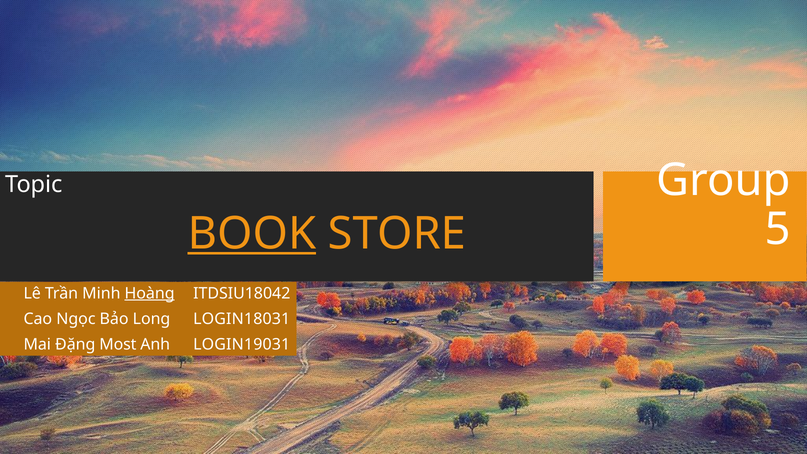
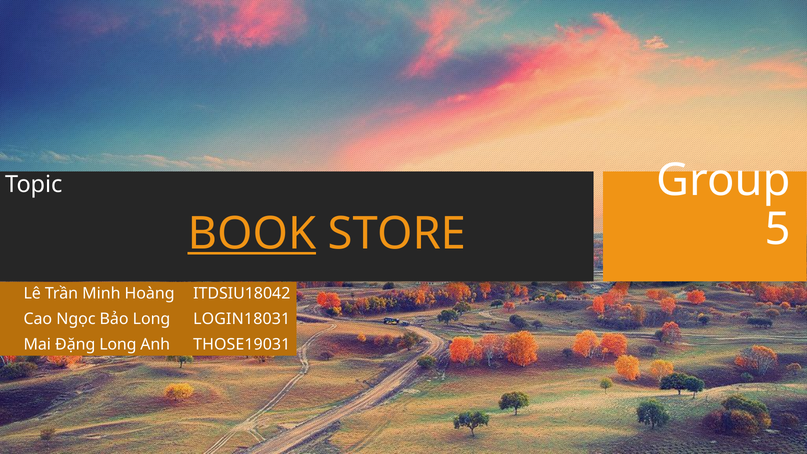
Hoàng underline: present -> none (150, 293)
Đặng Most: Most -> Long (118, 345)
LOGIN19031: LOGIN19031 -> THOSE19031 (242, 345)
